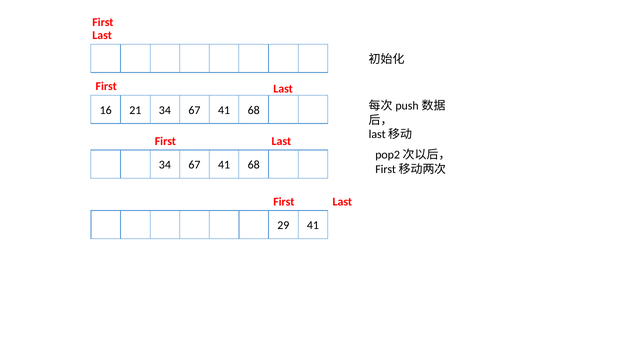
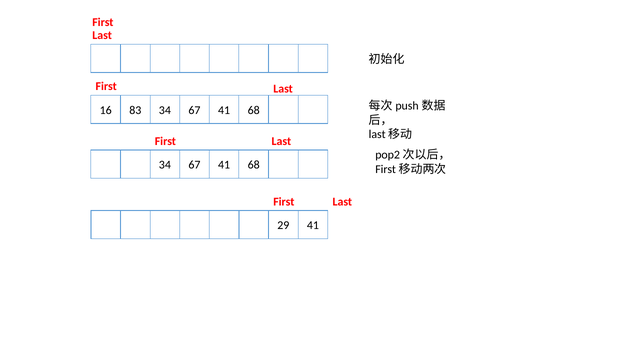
21: 21 -> 83 (135, 110)
